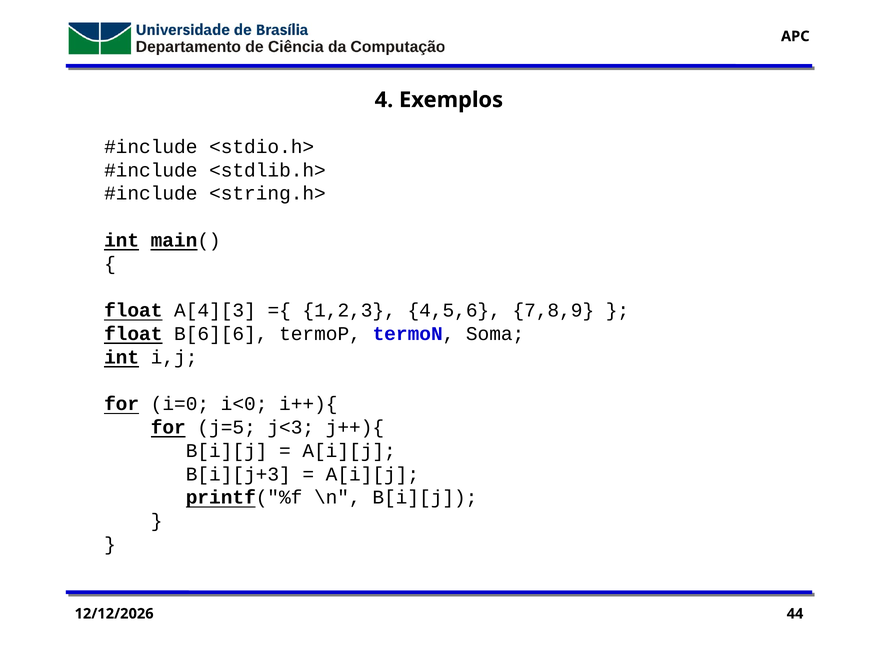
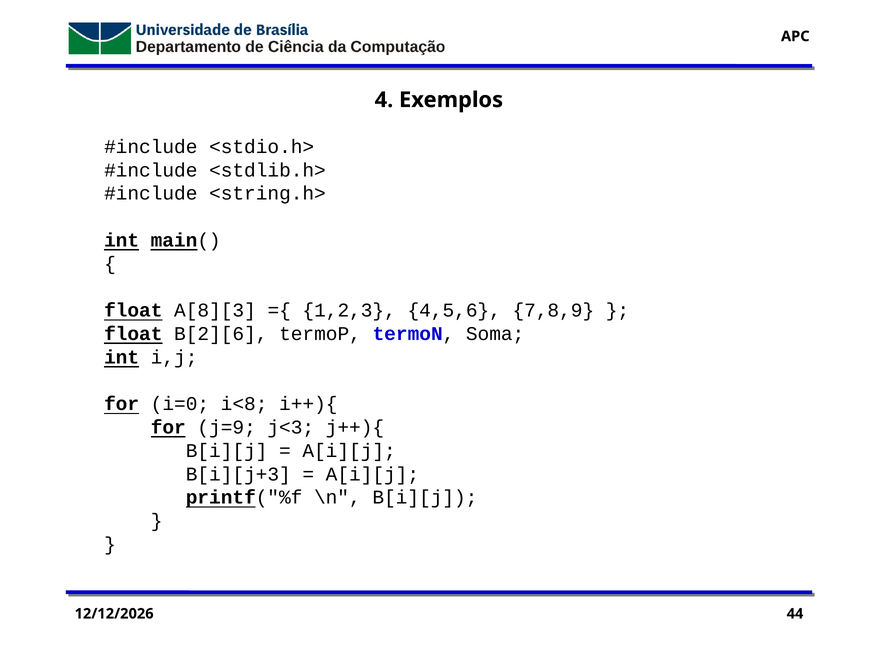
A[4][3: A[4][3 -> A[8][3 (215, 311)
B[6][6: B[6][6 -> B[2][6 (221, 334)
i<0: i<0 -> i<8 (244, 404)
j=5: j=5 -> j=9 (227, 428)
